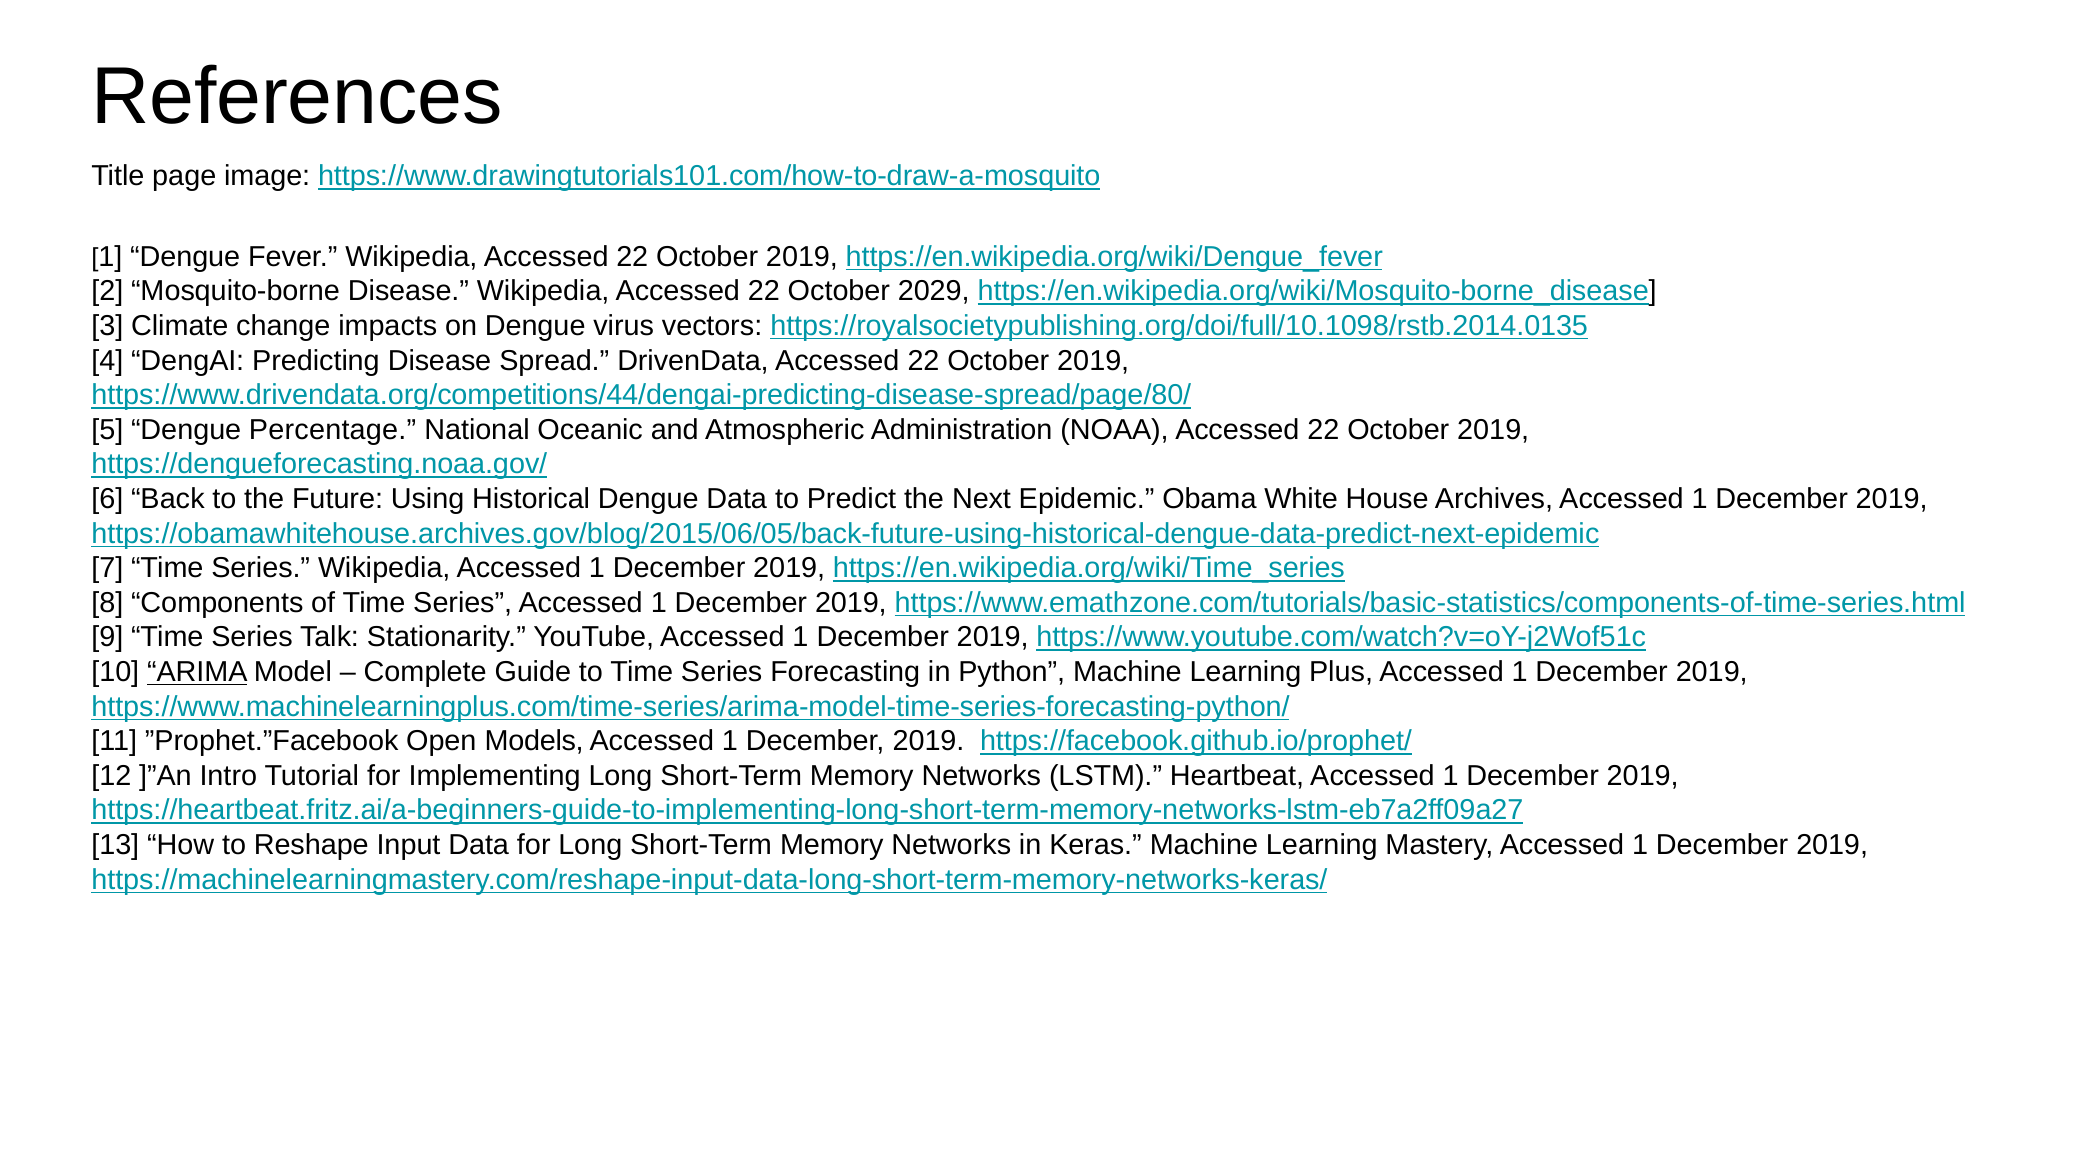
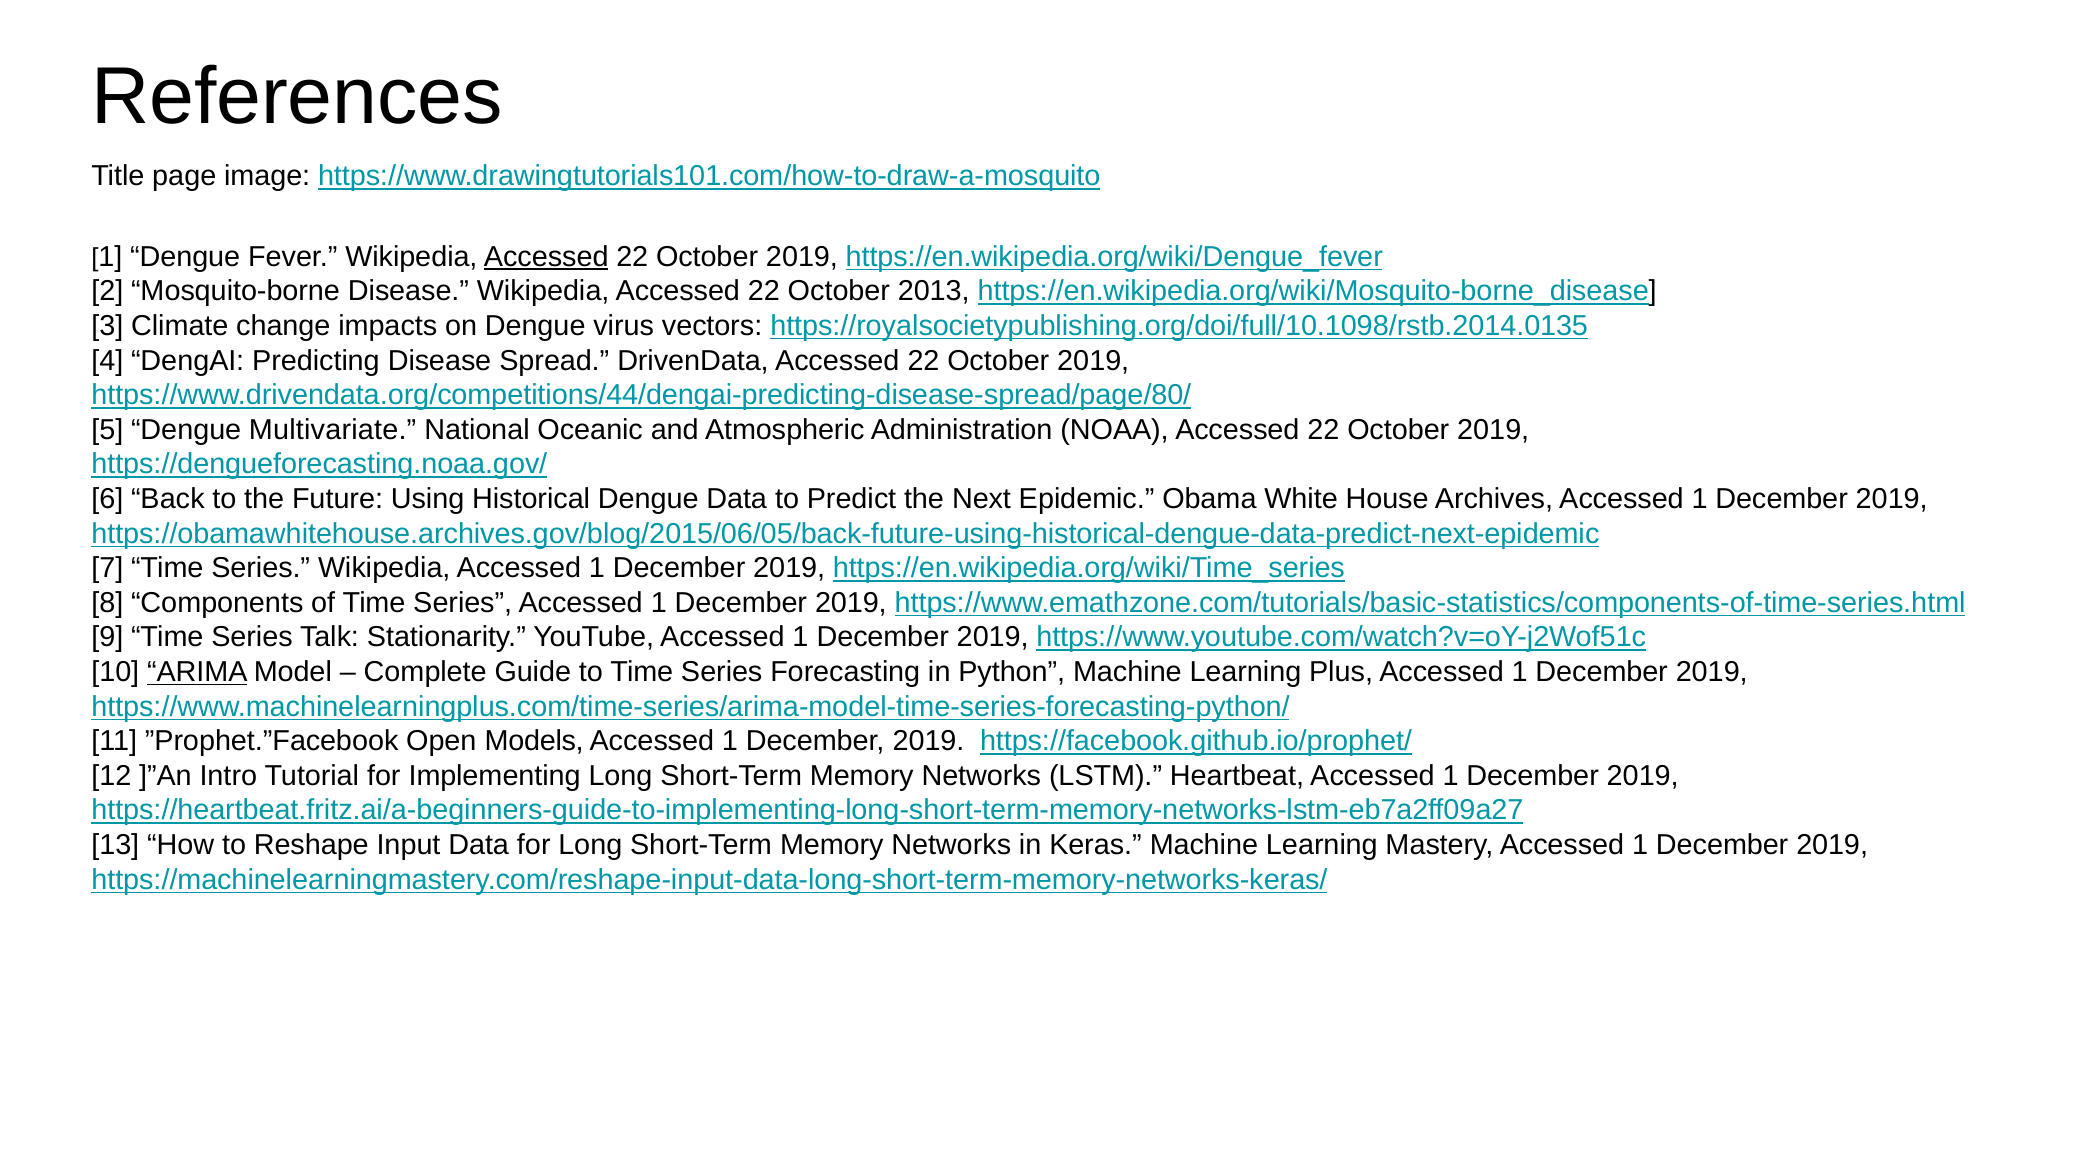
Accessed underline: none -> present (546, 257)
2029: 2029 -> 2013 (934, 291)
Percentage: Percentage -> Multivariate (333, 430)
